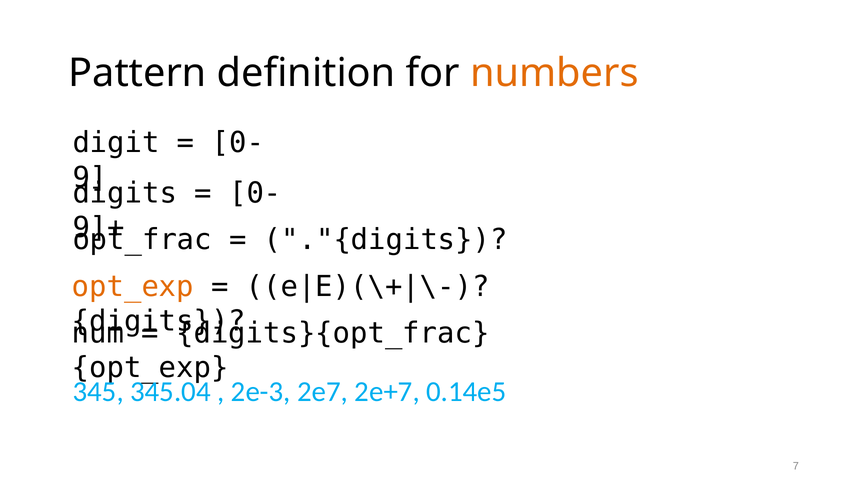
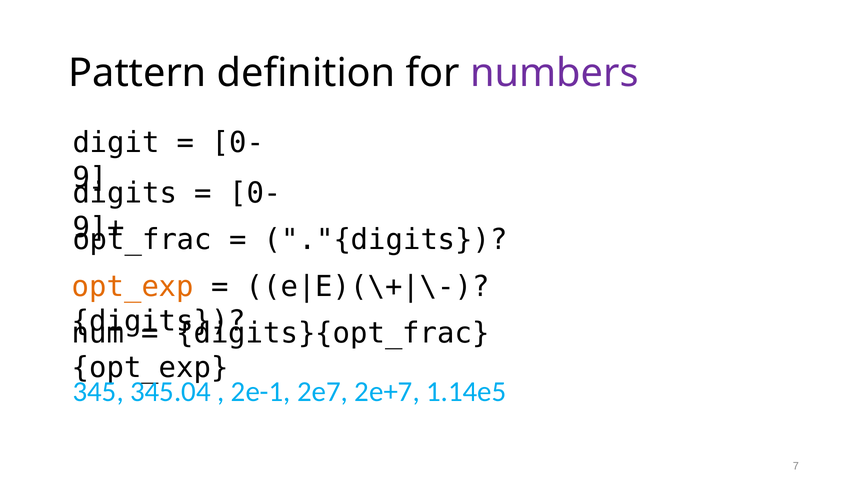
numbers colour: orange -> purple (554, 73)
2e-3: 2e-3 -> 2e-1 (261, 391)
0.14e5: 0.14e5 -> 1.14e5 (466, 391)
